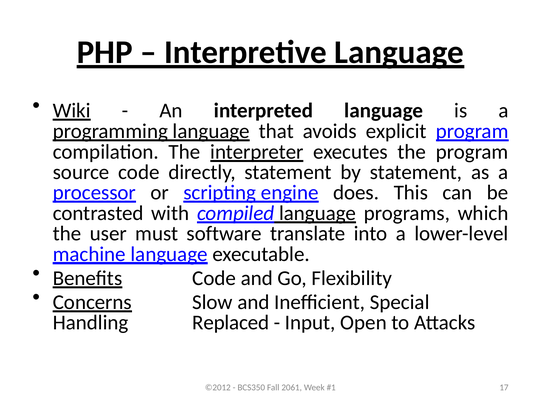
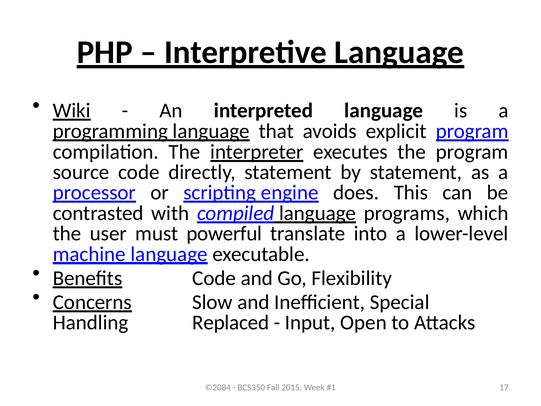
software: software -> powerful (224, 233)
©2012: ©2012 -> ©2084 (218, 387)
2061: 2061 -> 2015 (292, 387)
